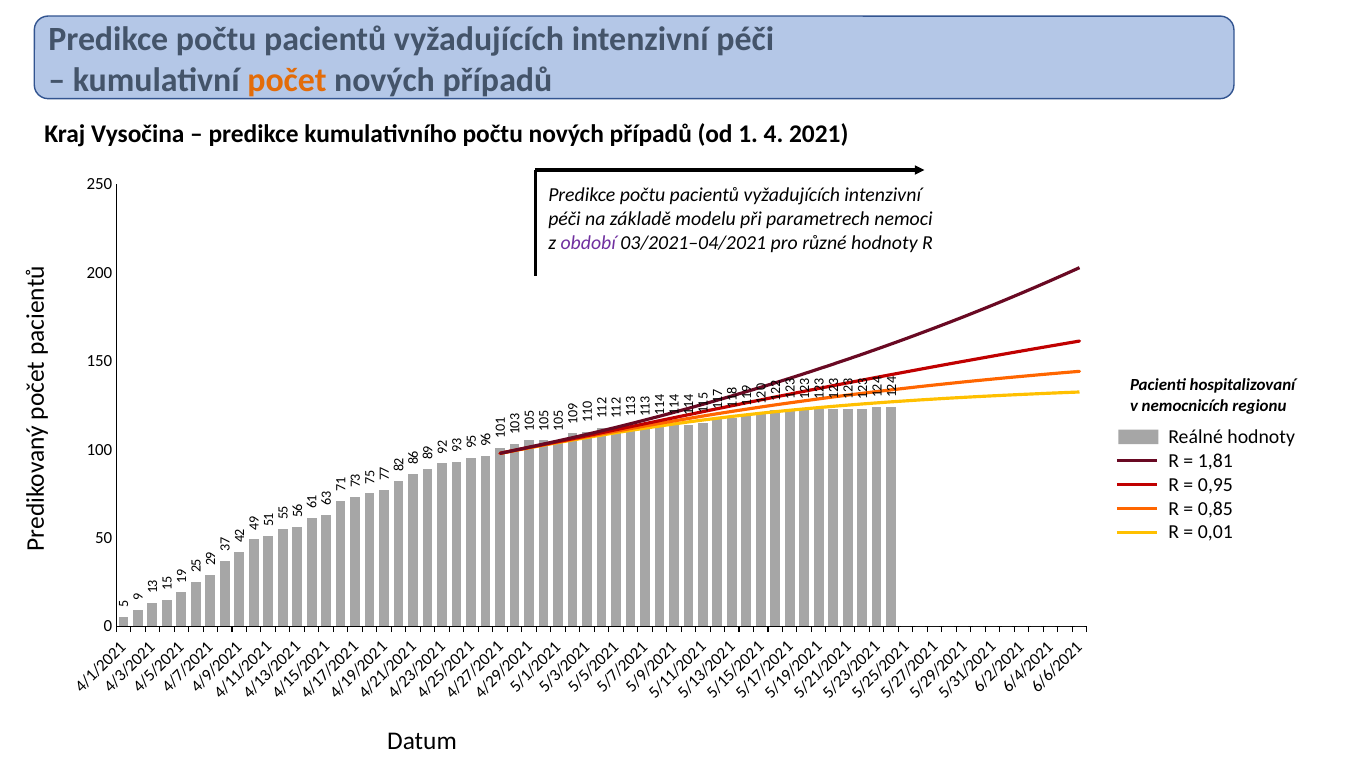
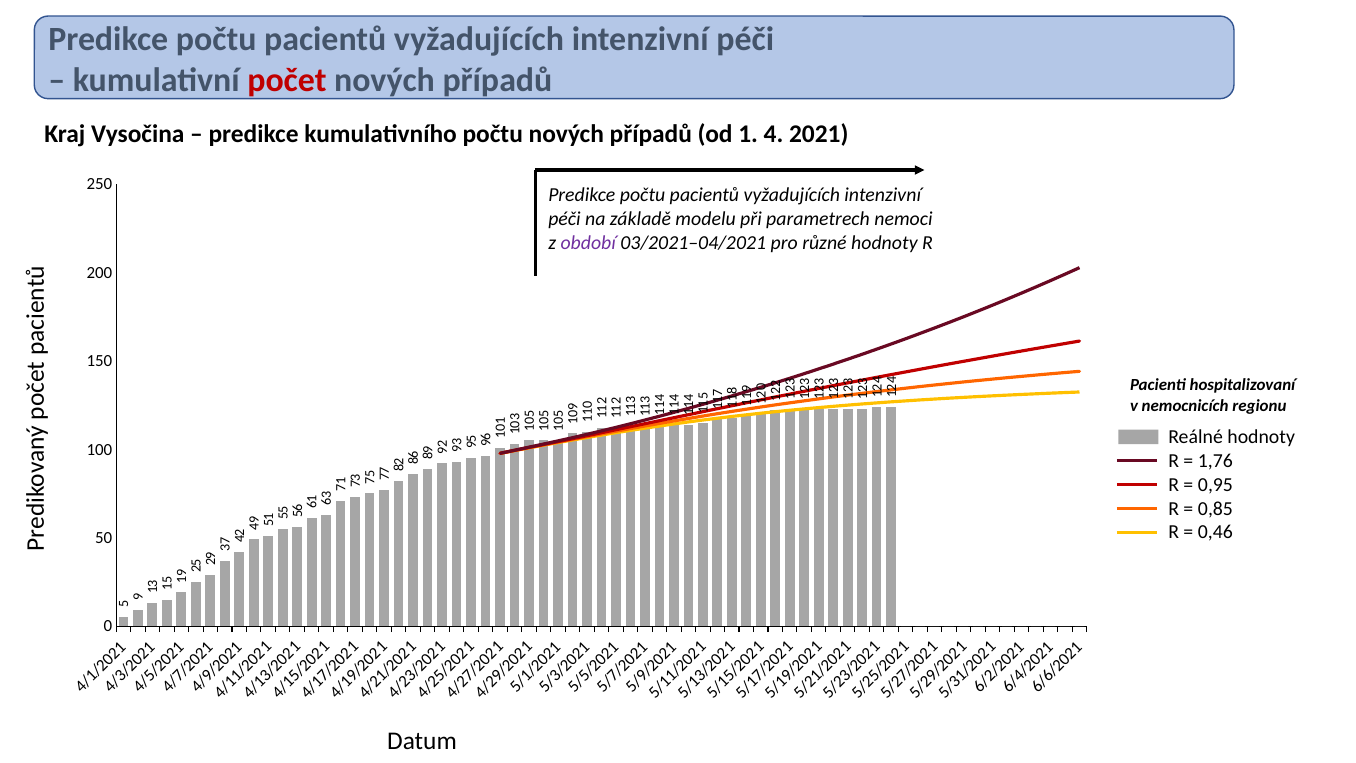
počet colour: orange -> red (287, 80)
1,81: 1,81 -> 1,76 (1215, 461)
0,01: 0,01 -> 0,46 (1215, 532)
